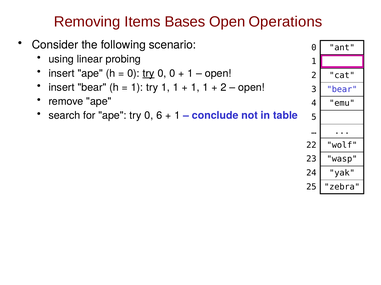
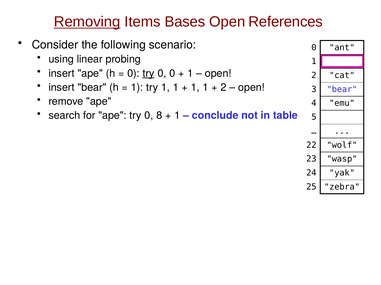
Removing underline: none -> present (87, 22)
Operations: Operations -> References (286, 22)
6: 6 -> 8 (159, 116)
